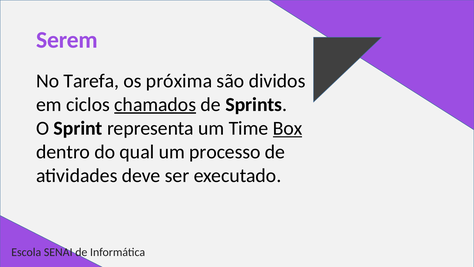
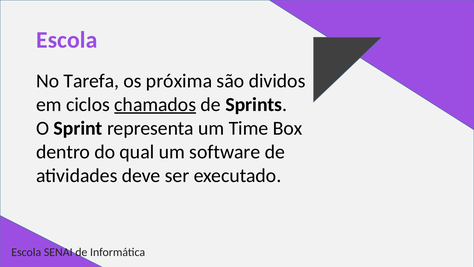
Serem: Serem -> Escola (67, 40)
Box underline: present -> none (288, 128)
processo: processo -> software (225, 152)
